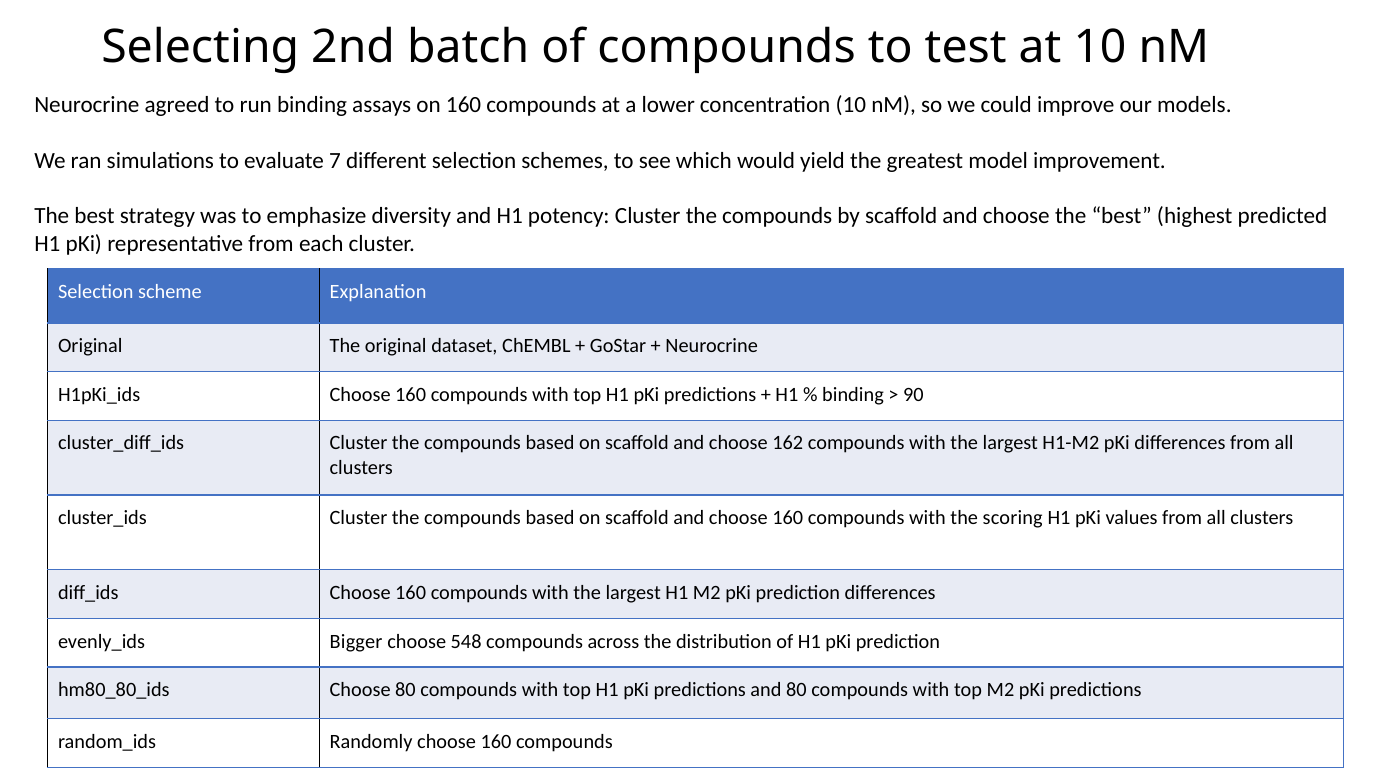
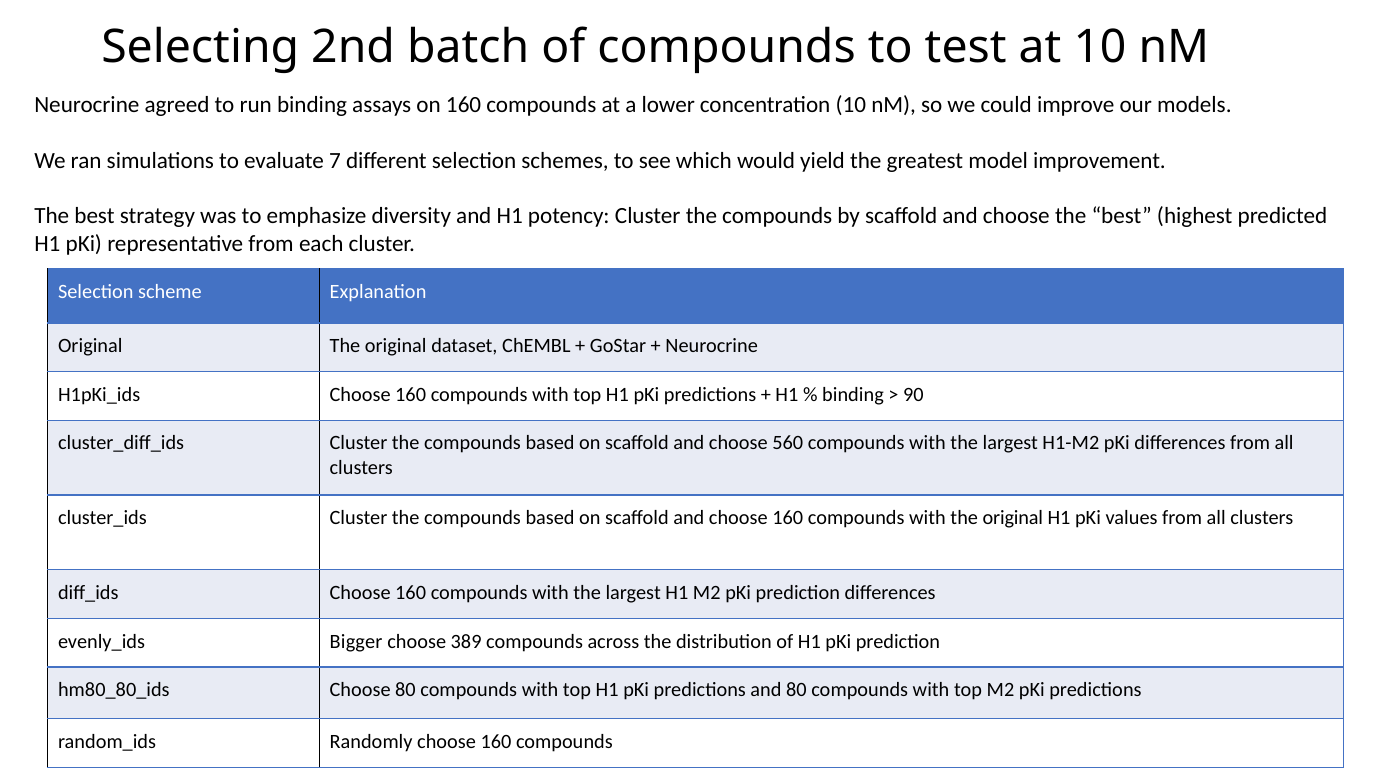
162: 162 -> 560 (788, 443)
with the scoring: scoring -> original (1013, 518)
548: 548 -> 389 (466, 641)
